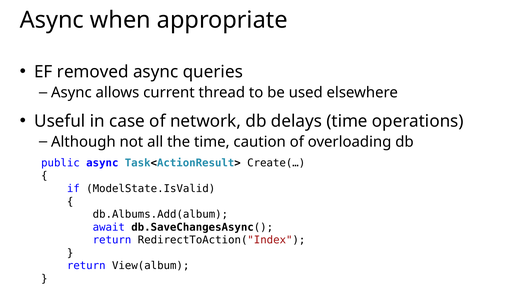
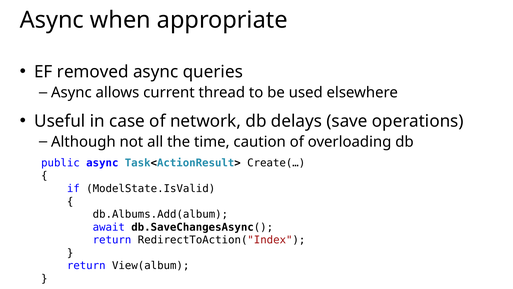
delays time: time -> save (347, 121)
